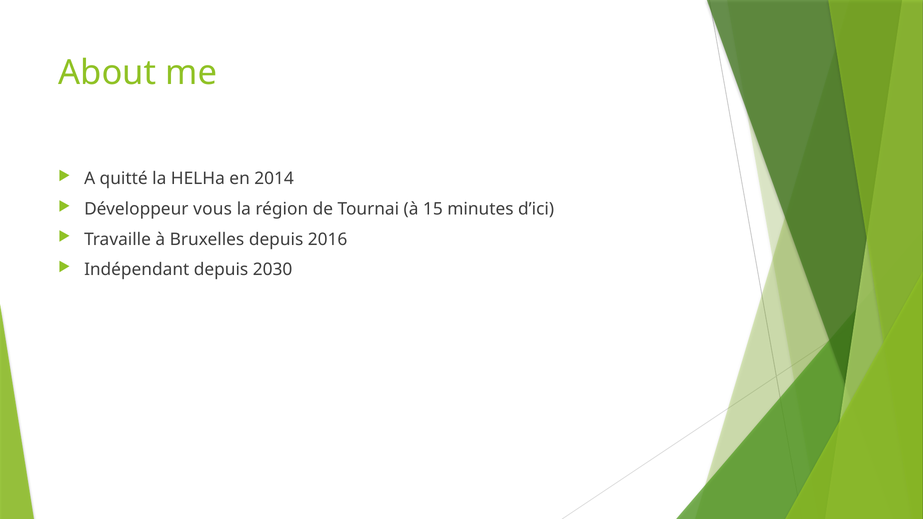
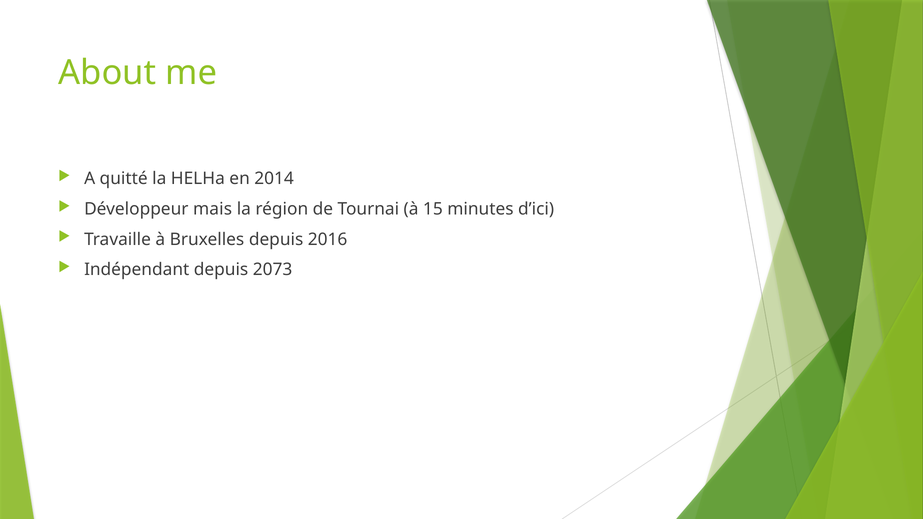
vous: vous -> mais (213, 209)
2030: 2030 -> 2073 (273, 270)
